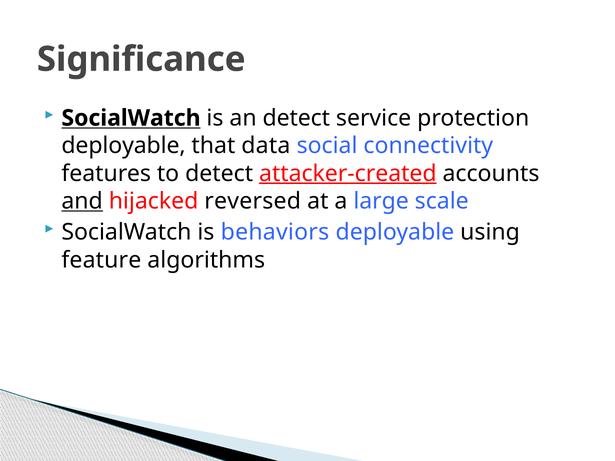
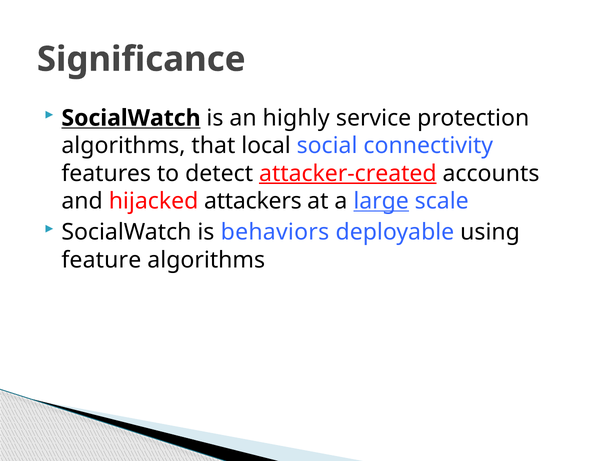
an detect: detect -> highly (296, 118)
deployable: deployable -> algorithms (123, 146)
data: data -> local (266, 146)
and underline: present -> none (82, 201)
reversed: reversed -> attackers (253, 201)
large underline: none -> present (381, 201)
